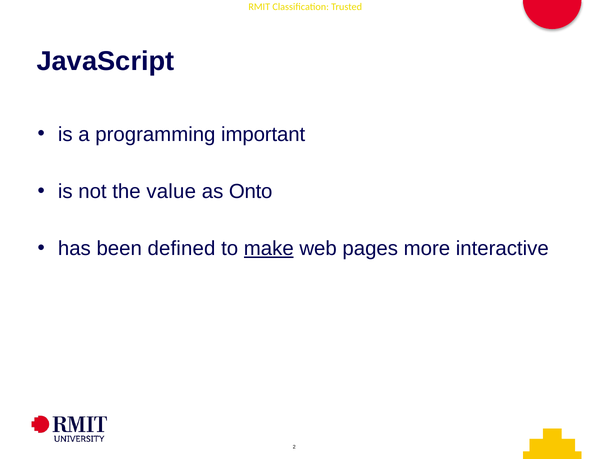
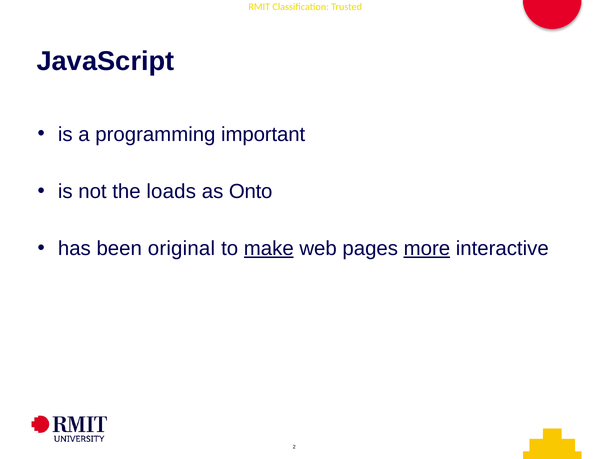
value: value -> loads (171, 191)
defined: defined -> original (181, 249)
more underline: none -> present (427, 249)
